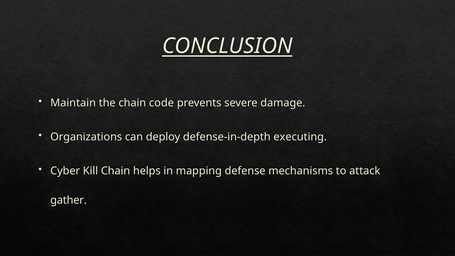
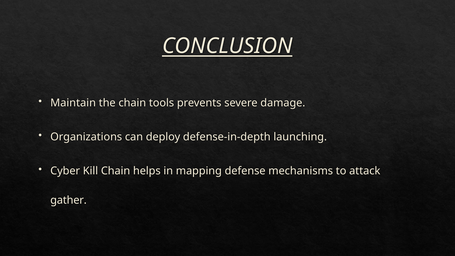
code: code -> tools (162, 103)
executing: executing -> launching (300, 137)
